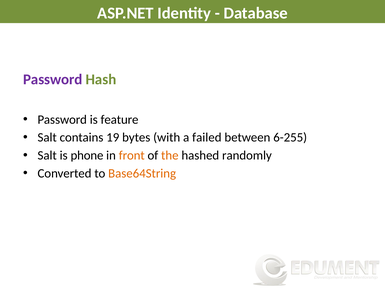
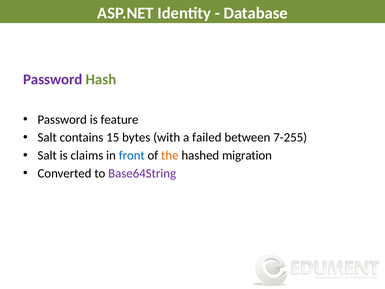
19: 19 -> 15 (113, 137)
6-255: 6-255 -> 7-255 (290, 137)
phone: phone -> claims (87, 155)
front colour: orange -> blue (132, 155)
randomly: randomly -> migration (247, 155)
Base64String colour: orange -> purple (142, 173)
